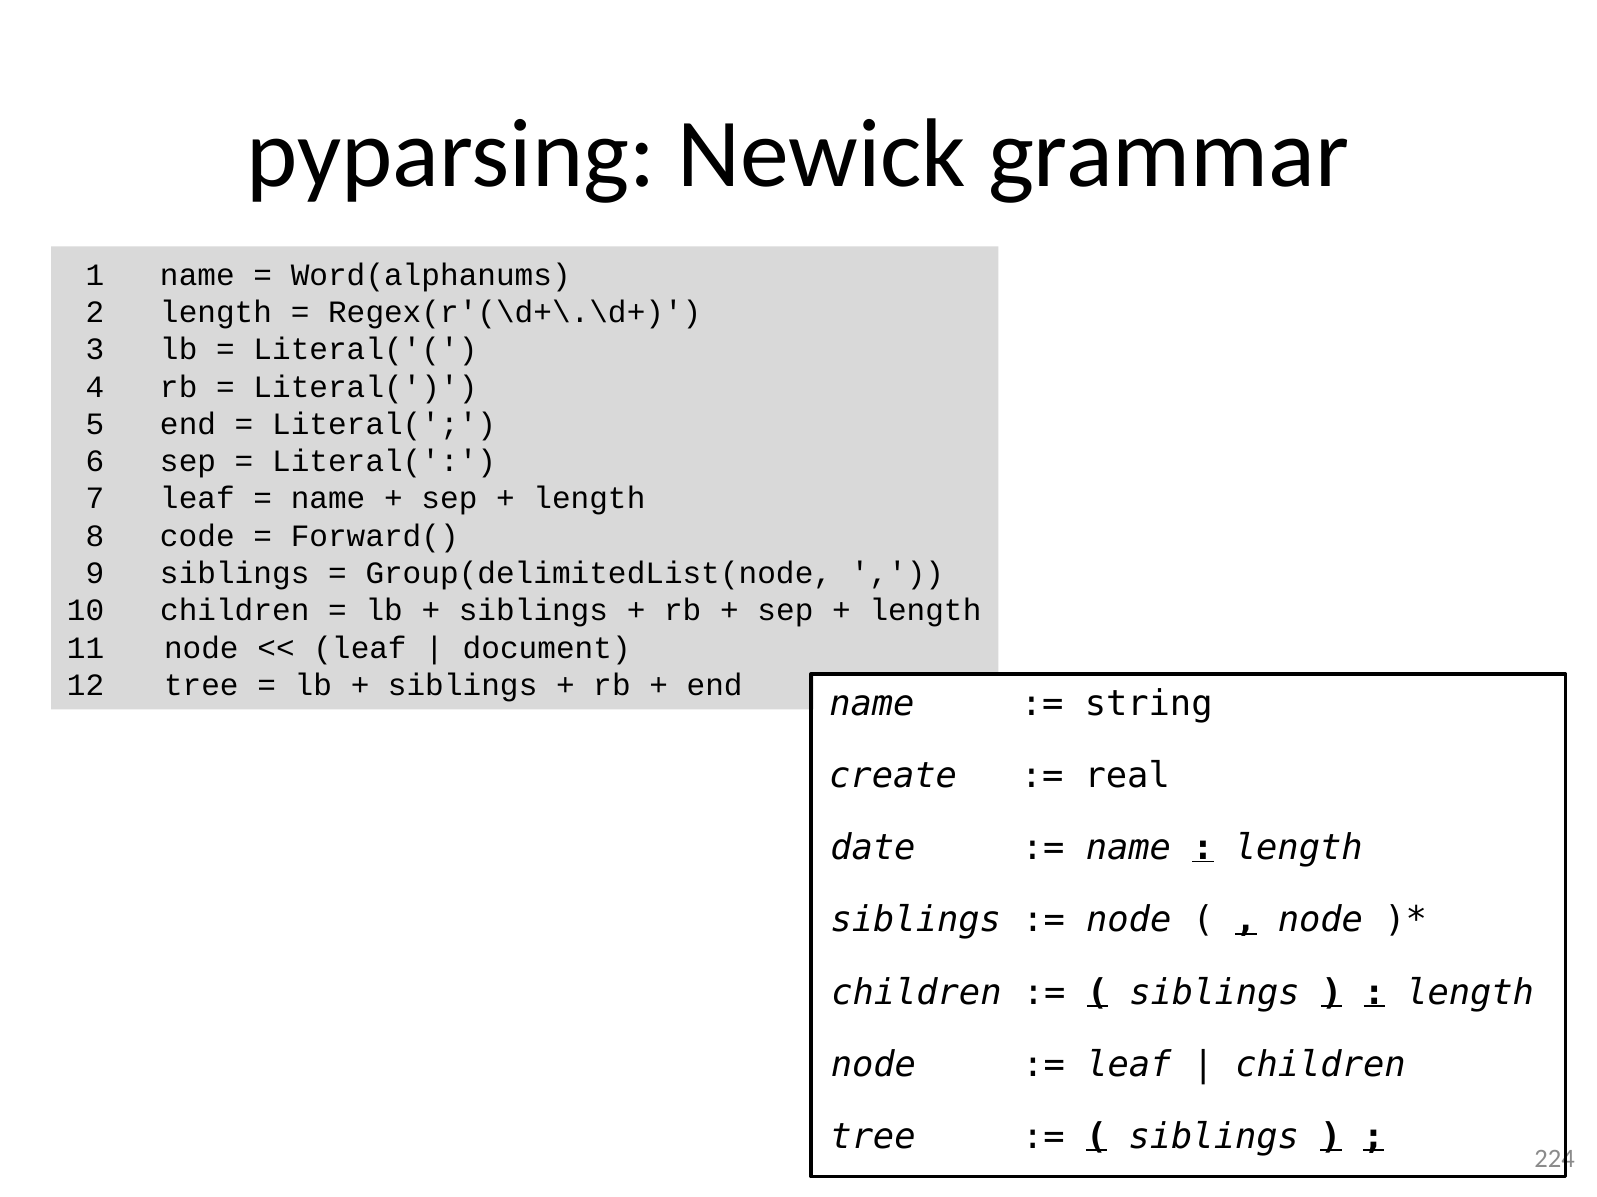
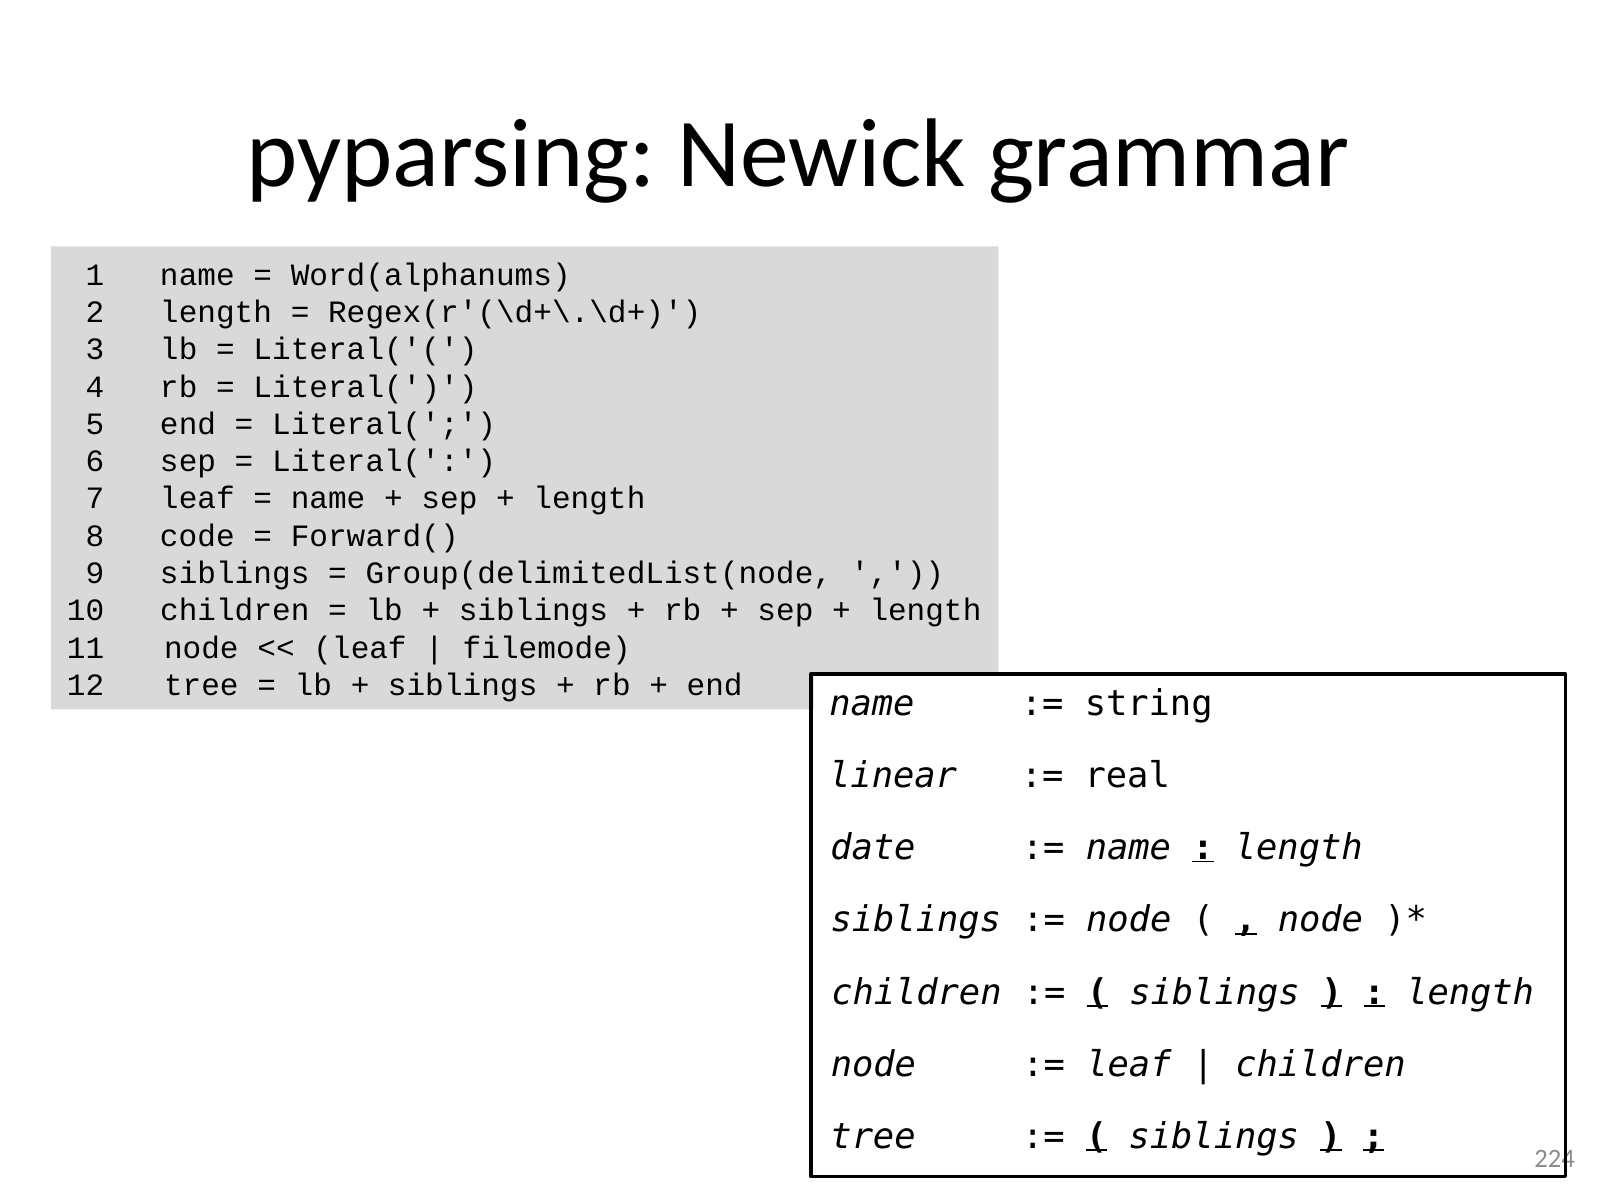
document: document -> filemode (547, 648)
create: create -> linear (893, 776)
